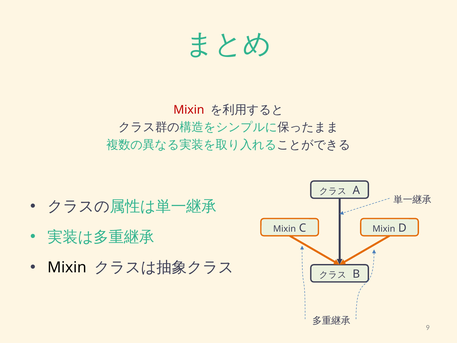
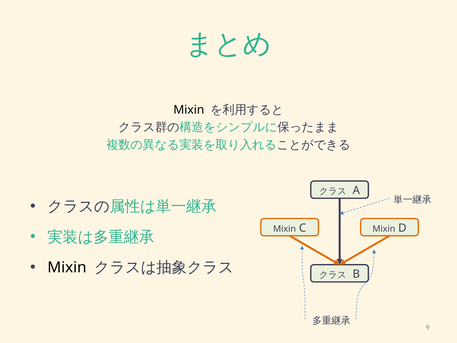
Mixin colour: red -> black (189, 110)
